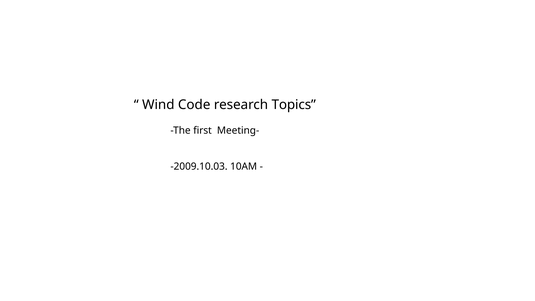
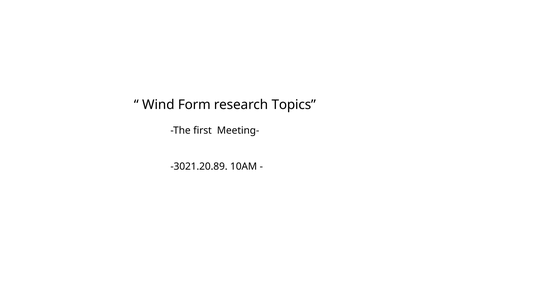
Code: Code -> Form (194, 105)
-2009.10.03: -2009.10.03 -> -3021.20.89 (199, 167)
